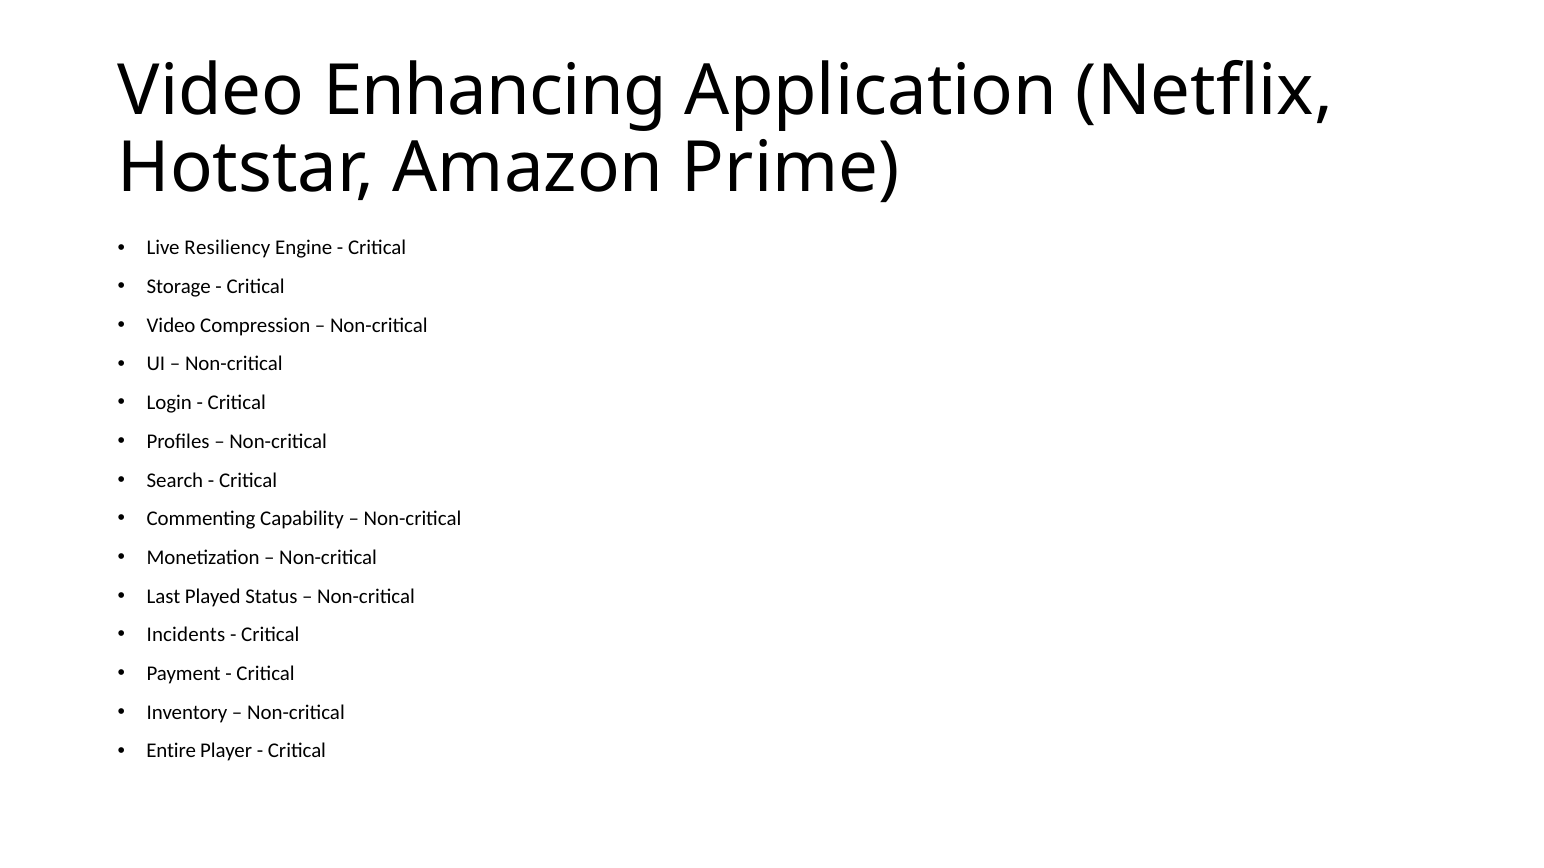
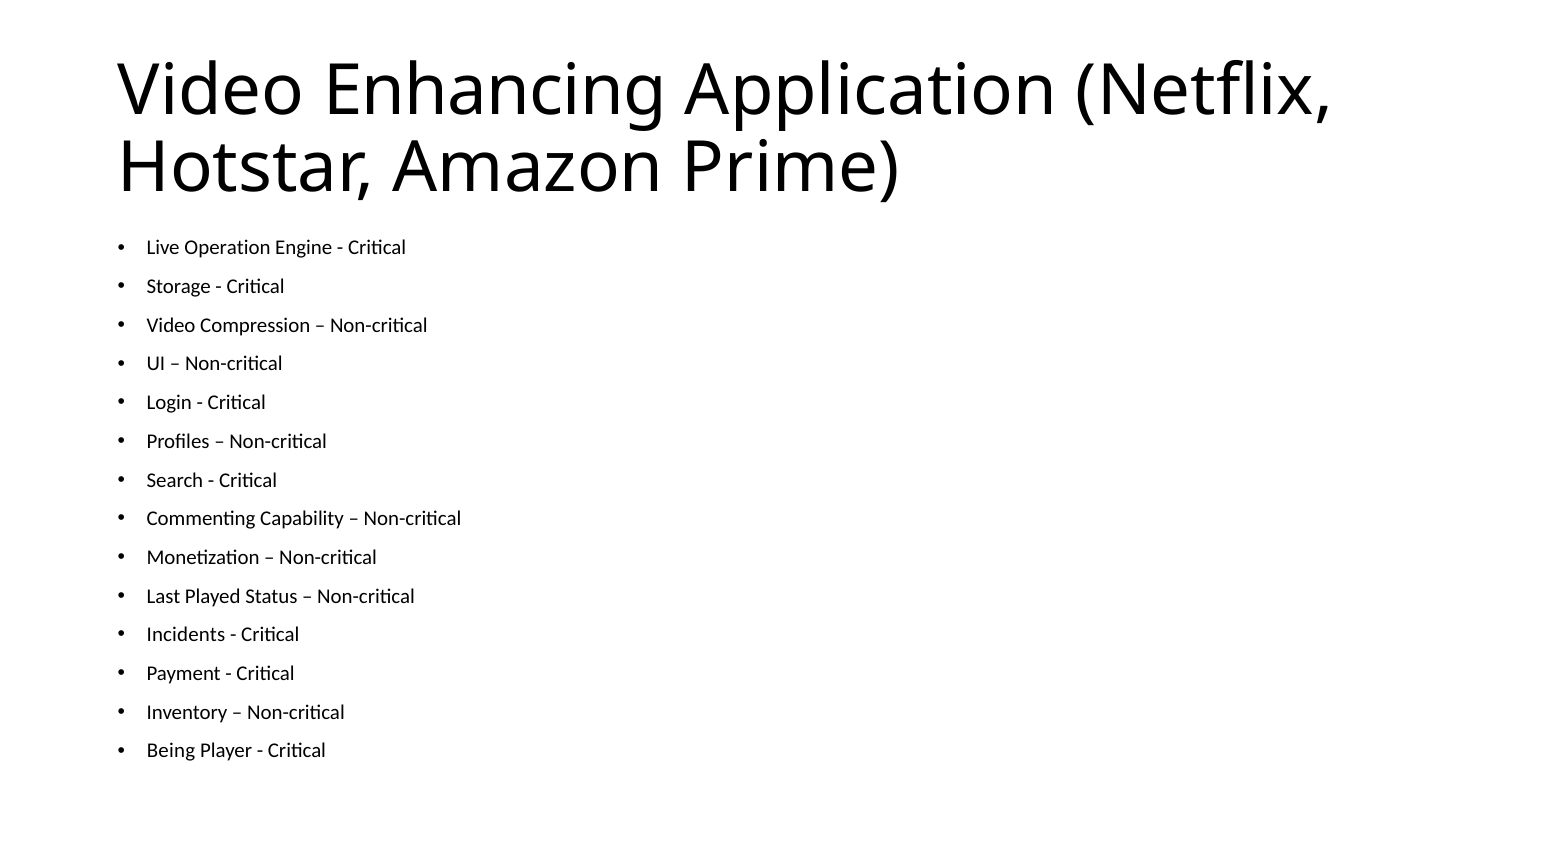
Resiliency: Resiliency -> Operation (228, 248)
Entire: Entire -> Being (171, 751)
